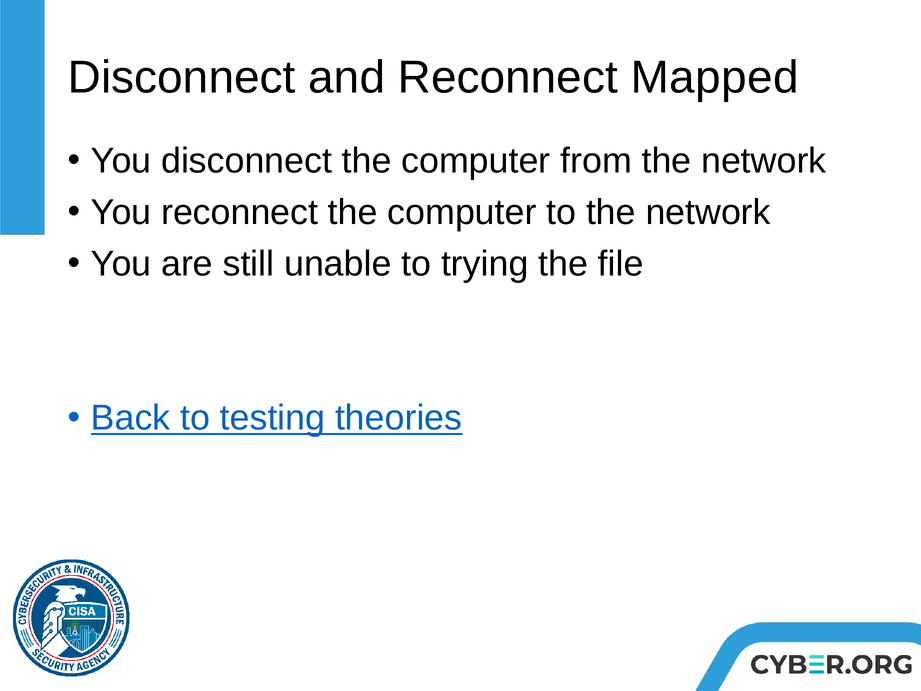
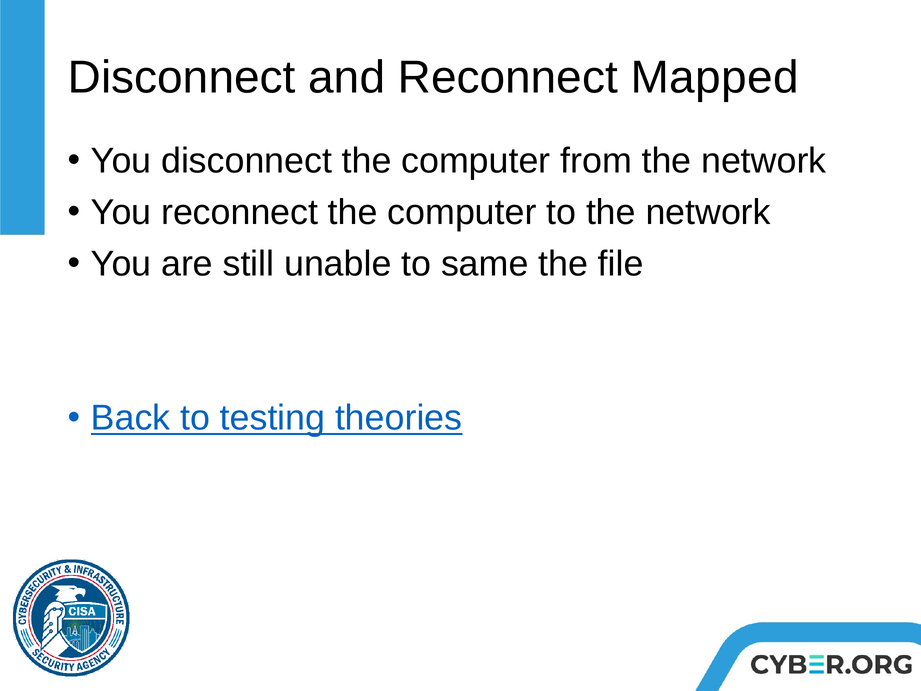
trying: trying -> same (485, 264)
